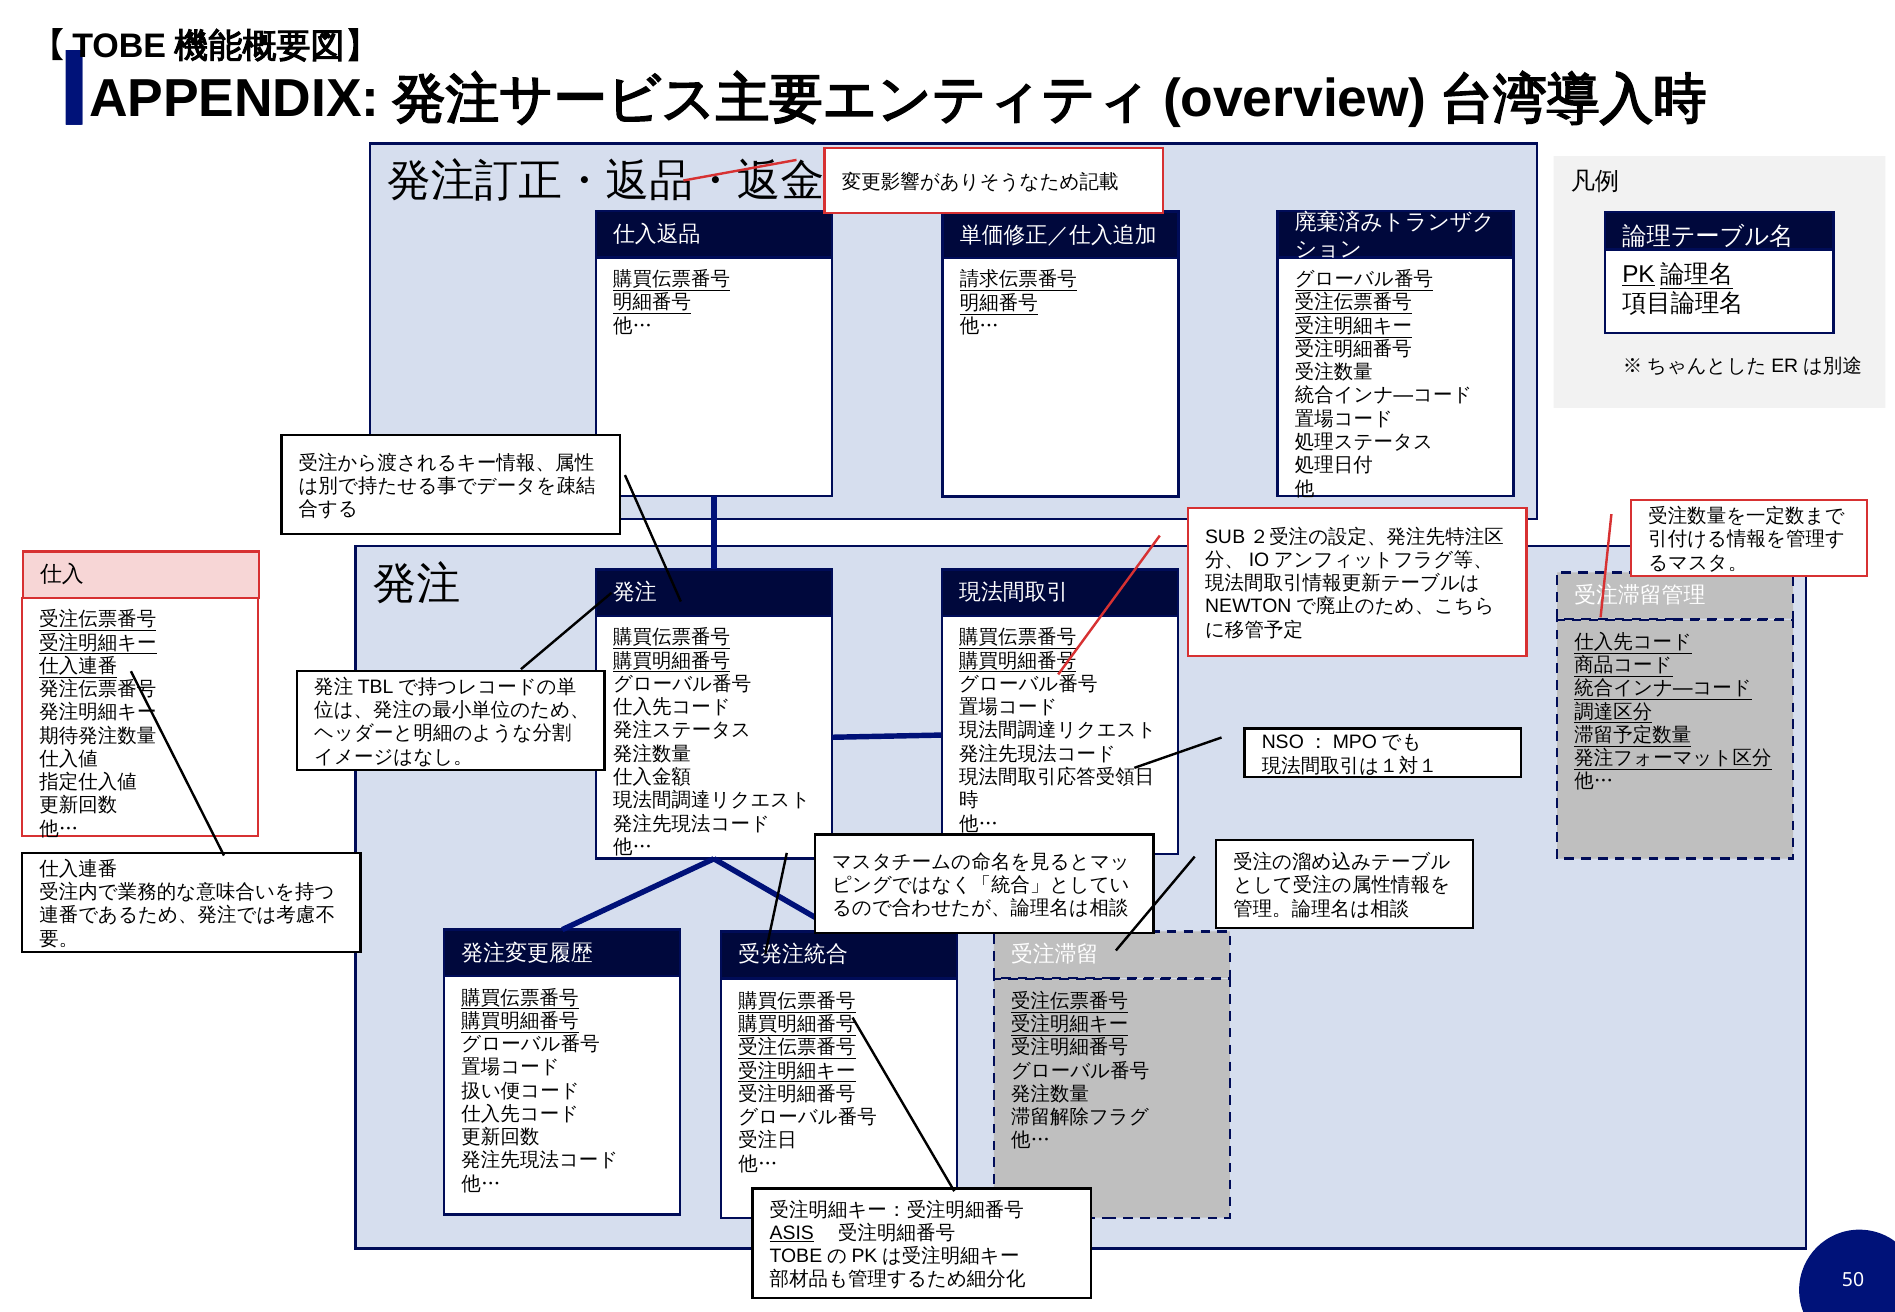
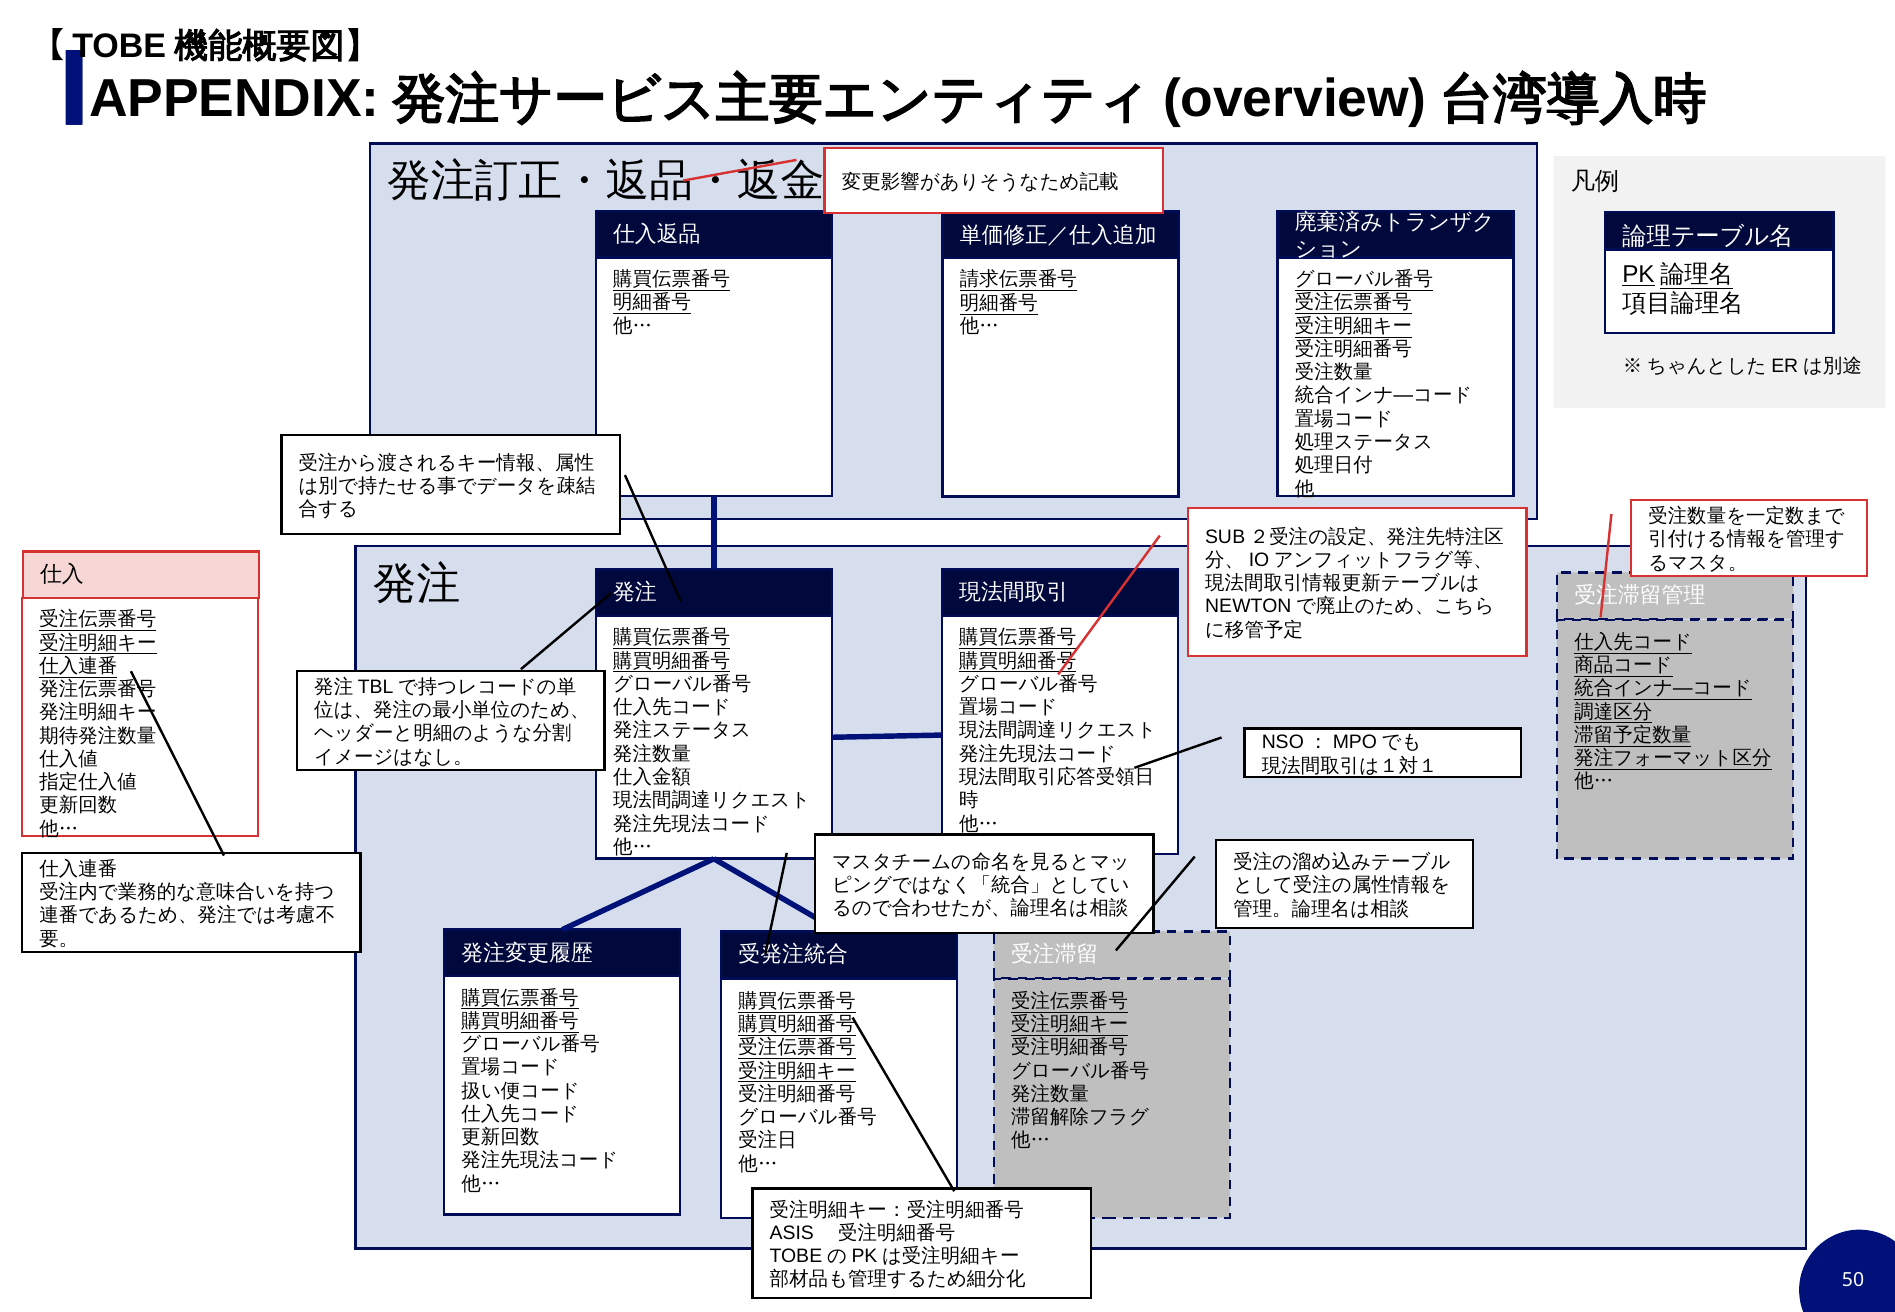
ASIS underline: present -> none (792, 1233)
